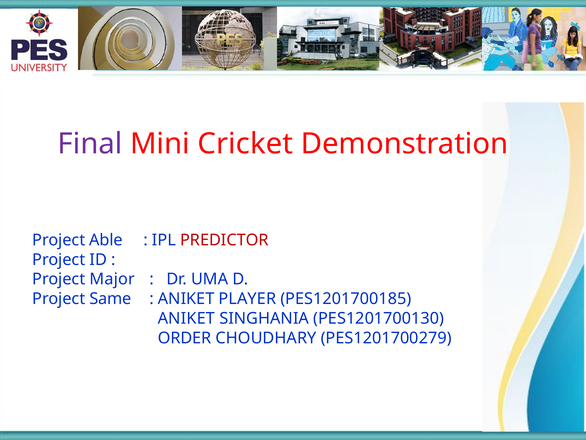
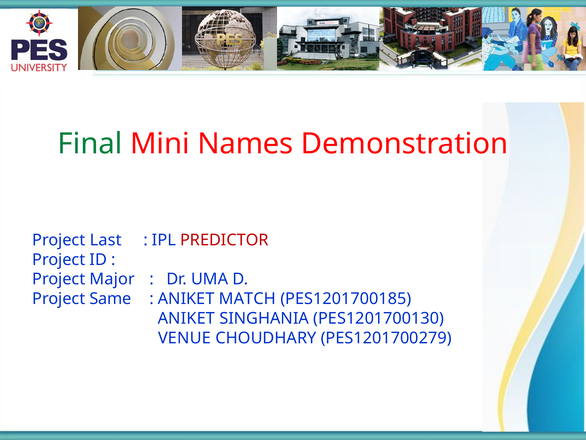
Final colour: purple -> green (90, 144)
Cricket: Cricket -> Names (245, 144)
Able: Able -> Last (106, 240)
PLAYER: PLAYER -> MATCH (247, 298)
ORDER: ORDER -> VENUE (184, 338)
